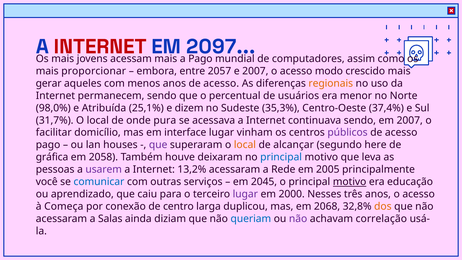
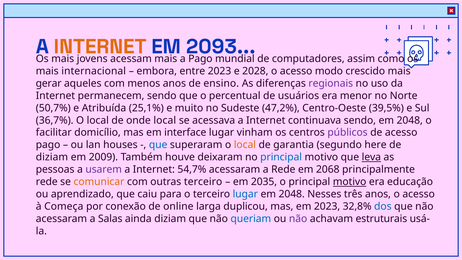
INTERNET colour: red -> orange (100, 46)
2097: 2097 -> 2093 (221, 46)
proporcionar: proporcionar -> internacional (94, 71)
entre 2057: 2057 -> 2023 (220, 71)
e 2007: 2007 -> 2028 (255, 71)
anos de acesso: acesso -> ensino (221, 83)
regionais colour: orange -> purple (331, 83)
98,0%: 98,0% -> 50,7% (53, 108)
dizem: dizem -> muito (189, 108)
35,3%: 35,3% -> 47,2% (281, 108)
37,4%: 37,4% -> 39,5% (386, 108)
31,7%: 31,7% -> 36,7% (55, 120)
onde pura: pura -> local (165, 120)
sendo em 2007: 2007 -> 2048 (410, 120)
que colour: purple -> blue (158, 145)
alcançar: alcançar -> garantia (294, 145)
gráfica: gráfica -> diziam (52, 157)
2058: 2058 -> 2009 (103, 157)
leva underline: none -> present (371, 157)
13,2%: 13,2% -> 54,7% (192, 169)
2005: 2005 -> 2068 (328, 169)
você: você -> rede (47, 182)
comunicar colour: blue -> orange (99, 182)
outras serviços: serviços -> terceiro (203, 182)
2045: 2045 -> 2035 (264, 182)
lugar colour: purple -> blue (245, 194)
2000: 2000 -> 2048 (292, 194)
centro: centro -> online (178, 206)
em 2068: 2068 -> 2023 (327, 206)
dos colour: orange -> blue (383, 206)
correlação: correlação -> estruturais (381, 219)
